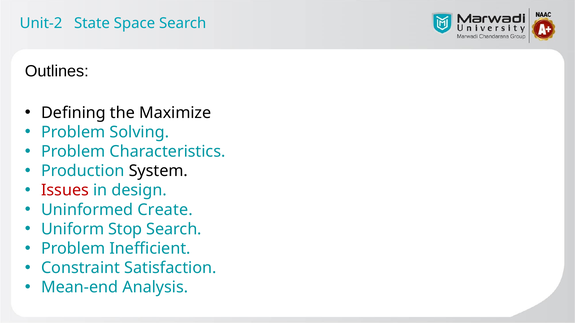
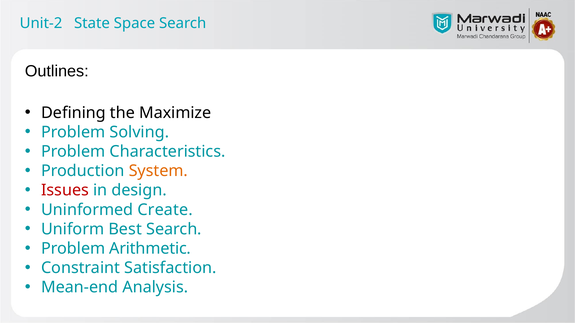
System colour: black -> orange (158, 171)
Stop: Stop -> Best (125, 229)
Inefficient: Inefficient -> Arithmetic (150, 249)
